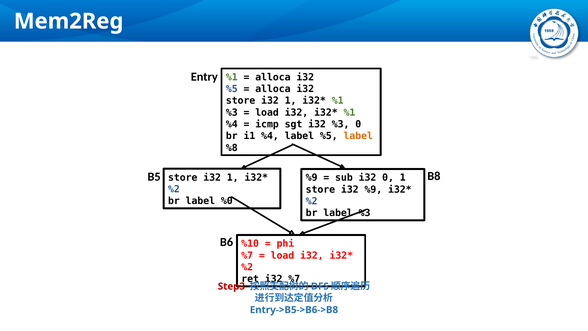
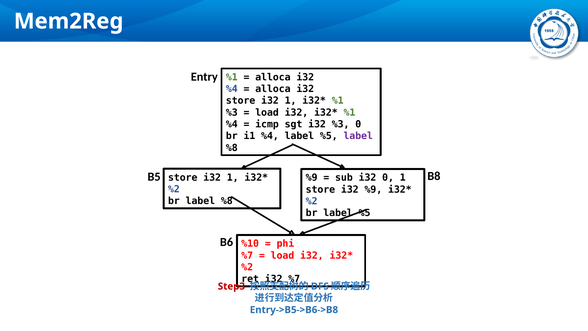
%5: %5 -> %4 (232, 89)
label colour: orange -> purple (358, 136)
br label %0: %0 -> %8 (227, 201)
br label %3: %3 -> %5 (365, 213)
